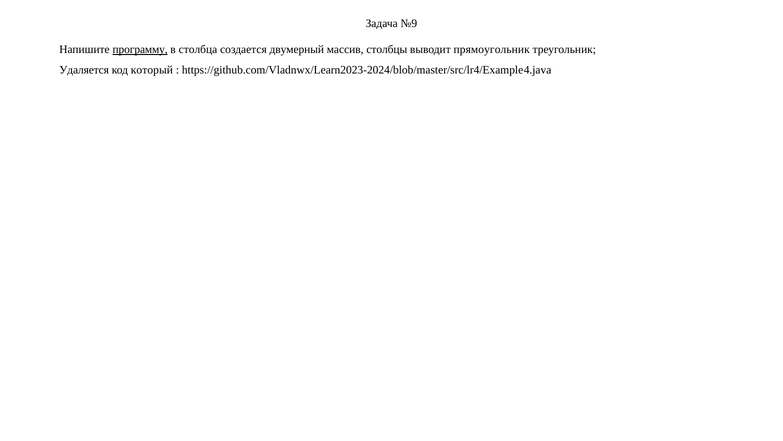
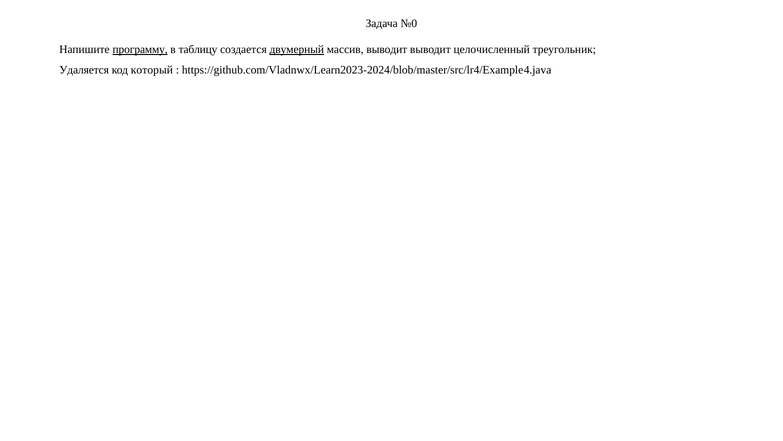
№9: №9 -> №0 (409, 24)
столбца: столбца -> таблицу (198, 49)
двумерный underline: none -> present (297, 49)
массив столбцы: столбцы -> выводит (387, 49)
прямоугольник: прямоугольник -> целочисленный (492, 49)
